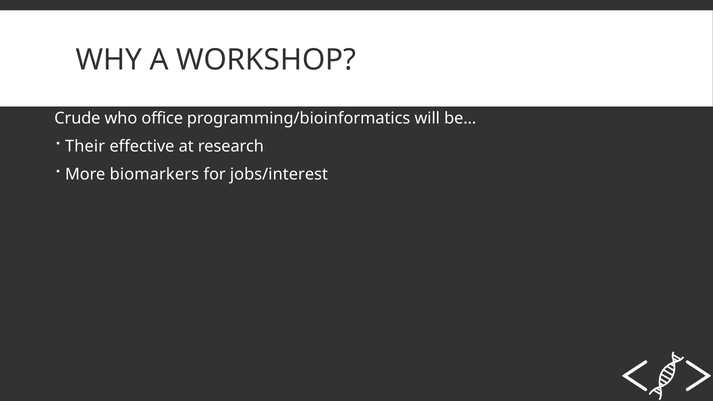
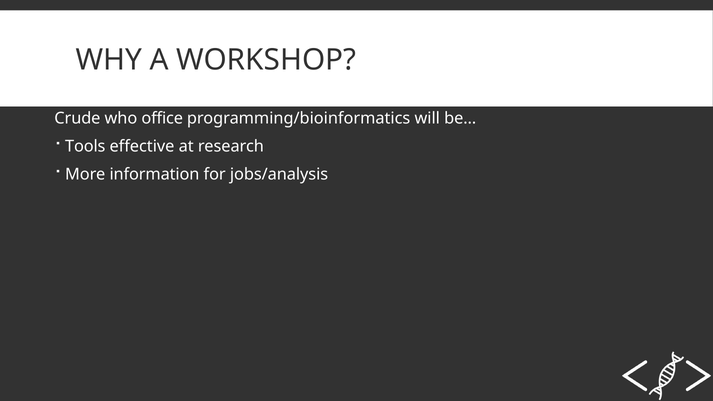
Their: Their -> Tools (85, 146)
biomarkers: biomarkers -> information (154, 174)
jobs/interest: jobs/interest -> jobs/analysis (279, 174)
